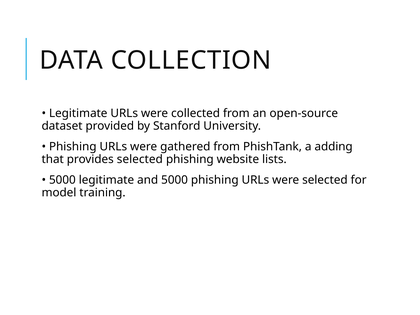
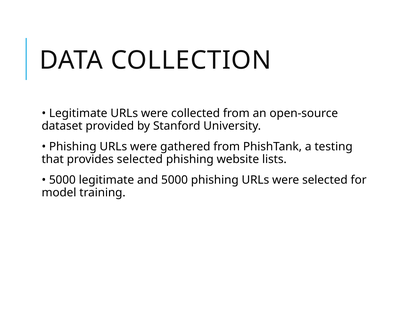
adding: adding -> testing (334, 147)
